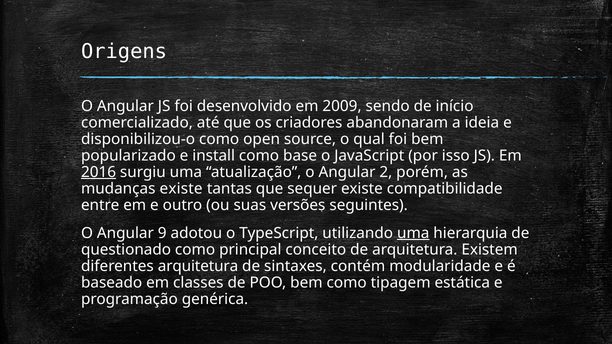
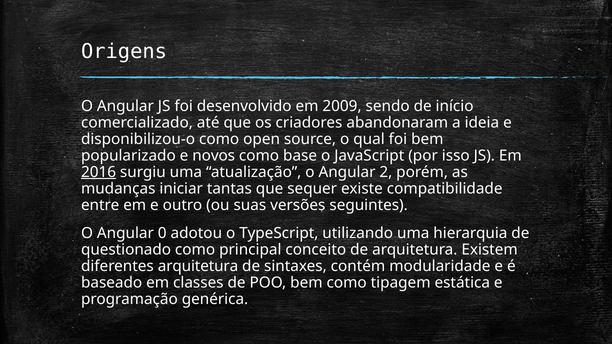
install: install -> novos (214, 156)
mudanças existe: existe -> iniciar (181, 189)
9: 9 -> 0 (162, 233)
uma underline: present -> none (413, 233)
